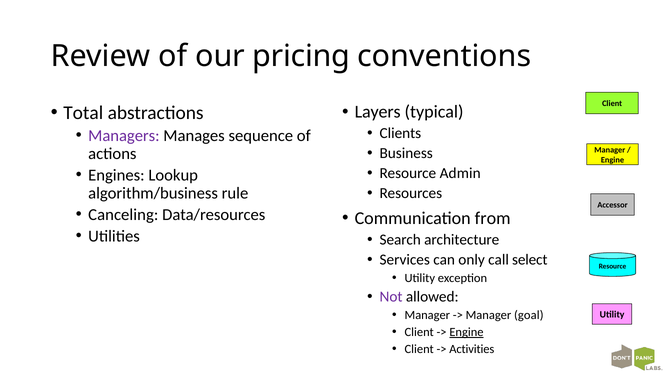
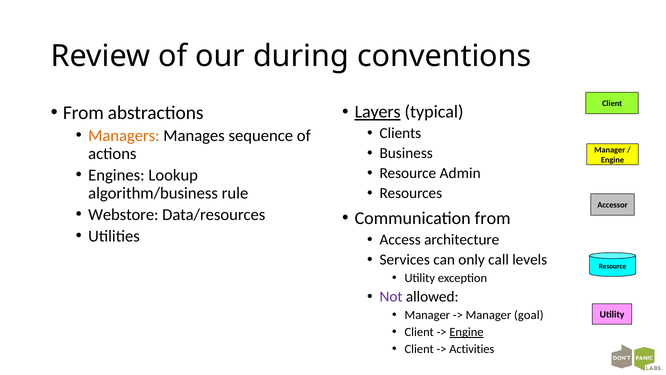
pricing: pricing -> during (301, 56)
Total: Total -> From (83, 113)
Layers underline: none -> present (378, 112)
Managers colour: purple -> orange (124, 136)
Canceling: Canceling -> Webstore (123, 214)
Search: Search -> Access (400, 239)
select: select -> levels (530, 259)
